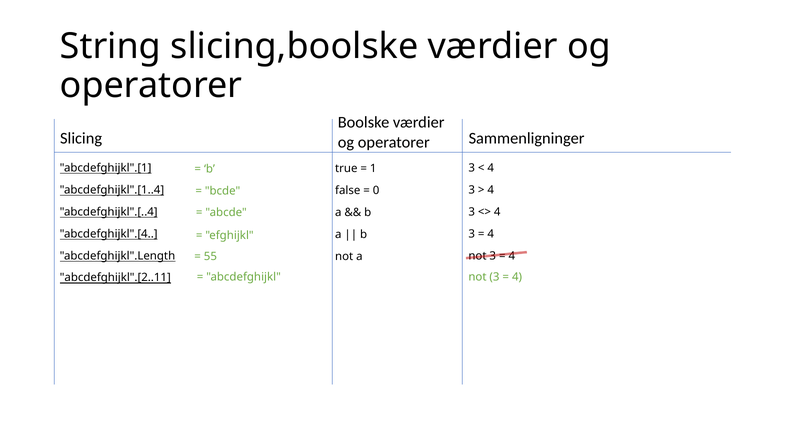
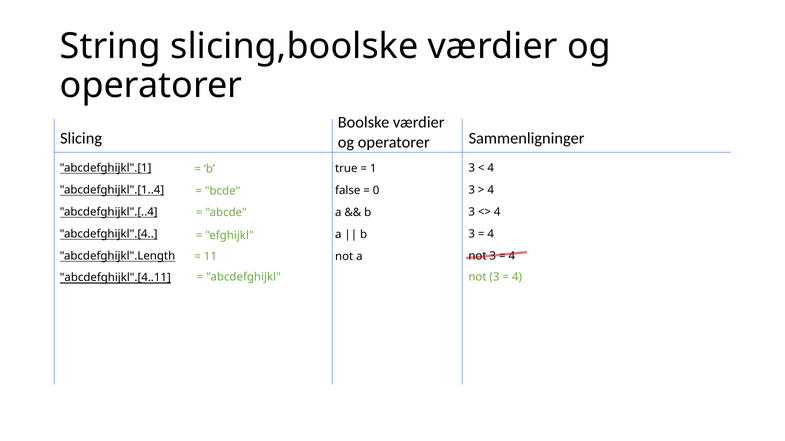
55: 55 -> 11 (210, 257)
abcdefghijkl".[2..11: abcdefghijkl".[2..11 -> abcdefghijkl".[4..11 (115, 278)
